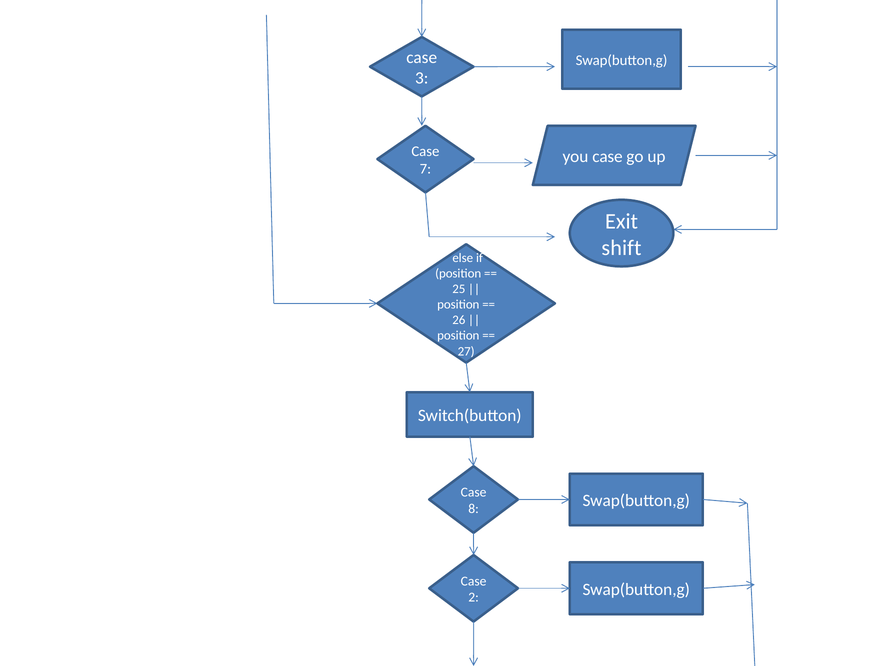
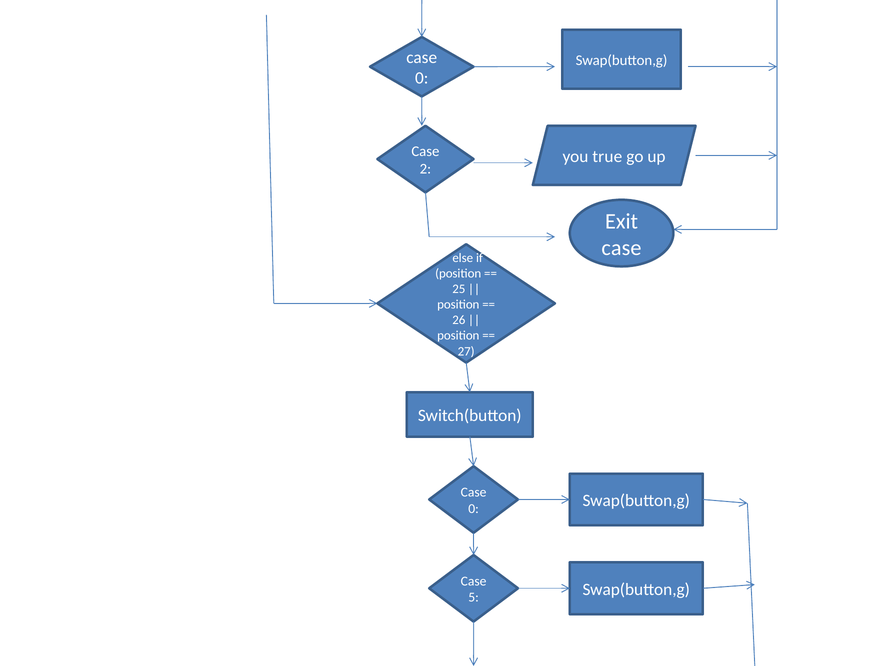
3: 3 -> 0 (422, 78)
you case: case -> true (607, 157)
7: 7 -> 2 (425, 169)
shift: shift -> case (621, 248)
8: 8 -> 0 (474, 509)
2: 2 -> 5 (474, 597)
